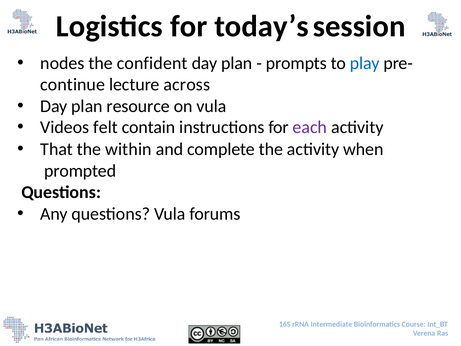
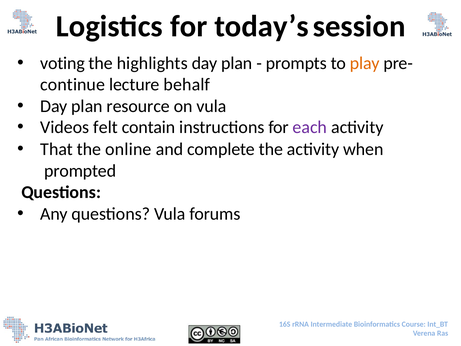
nodes: nodes -> voting (63, 63)
confident: confident -> highlights (152, 63)
play colour: blue -> orange (365, 63)
across: across -> behalf (187, 85)
within: within -> online (128, 149)
